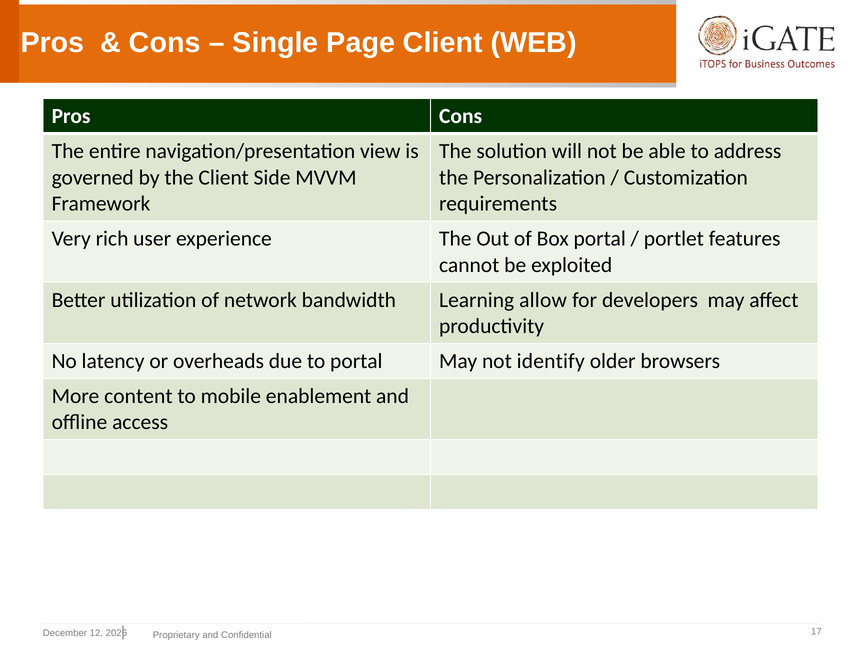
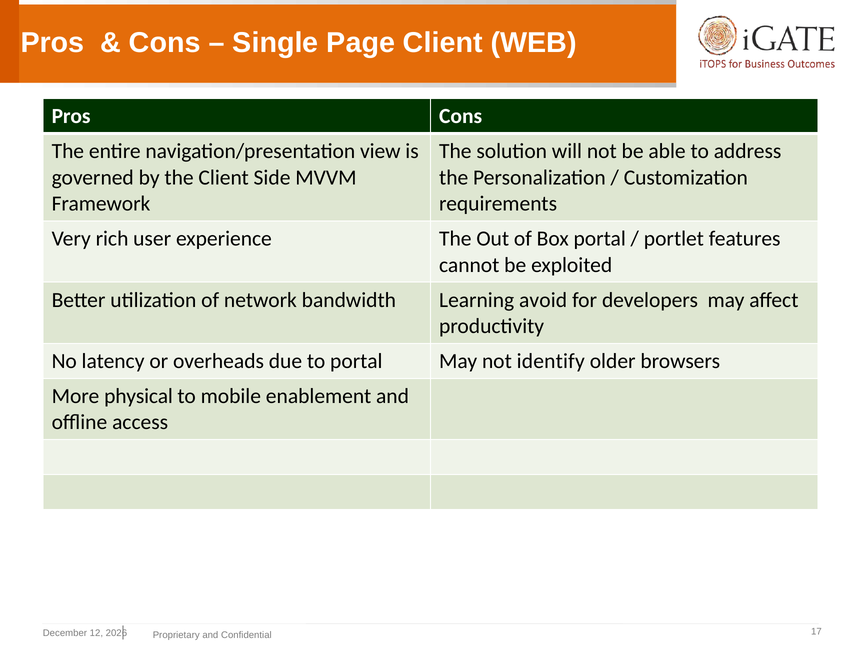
allow: allow -> avoid (543, 300)
content: content -> physical (138, 396)
